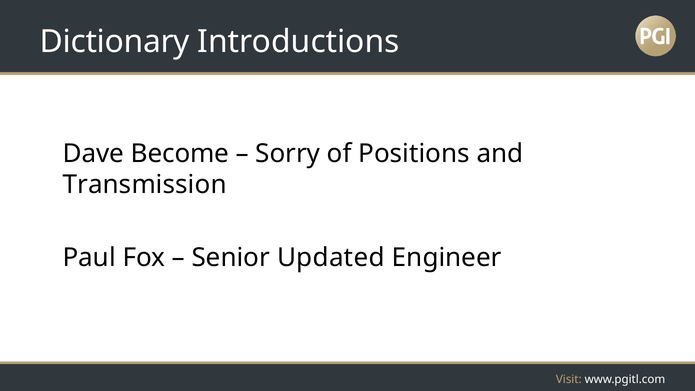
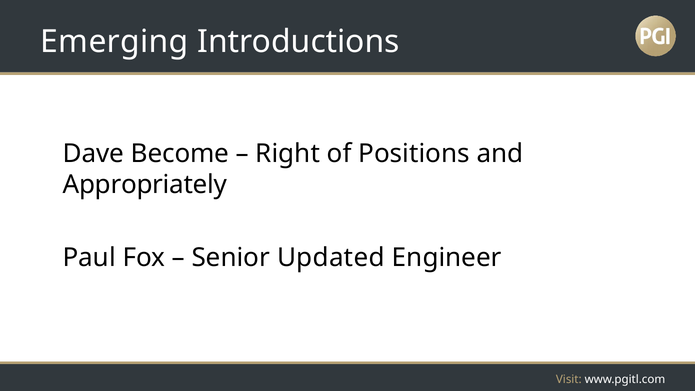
Dictionary: Dictionary -> Emerging (114, 42)
Sorry: Sorry -> Right (288, 153)
Transmission: Transmission -> Appropriately (145, 185)
